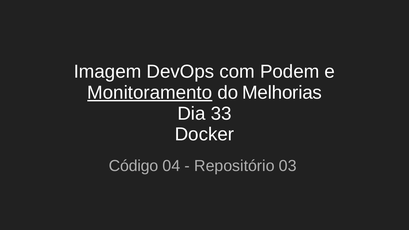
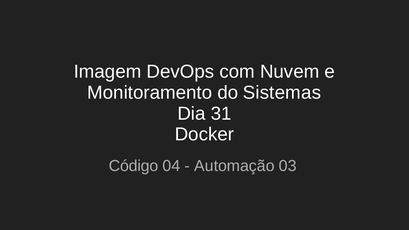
Podem: Podem -> Nuvem (290, 72)
Monitoramento underline: present -> none (150, 93)
Melhorias: Melhorias -> Sistemas (282, 93)
33: 33 -> 31 (221, 114)
Repositório: Repositório -> Automação (234, 166)
